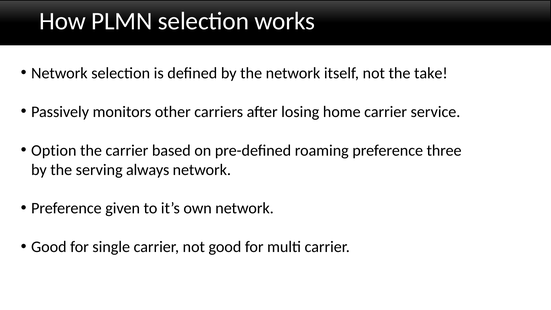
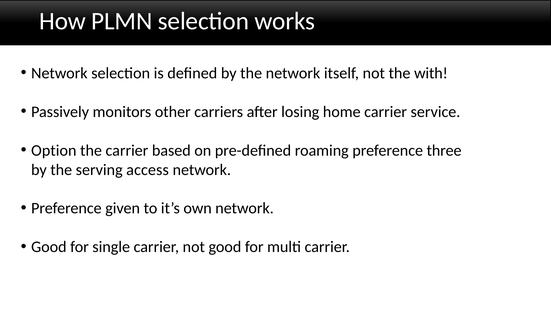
take: take -> with (431, 73)
always: always -> access (148, 170)
